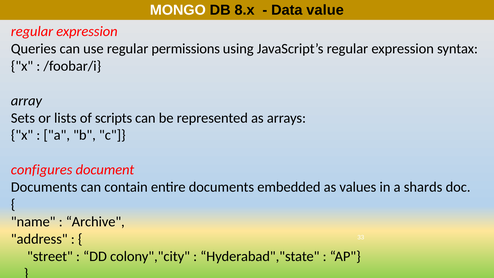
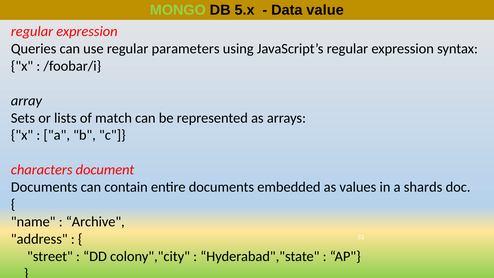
MONGO colour: white -> light green (178, 10)
8.x: 8.x -> 5.x (245, 10)
permissions: permissions -> parameters (186, 49)
scripts: scripts -> match (114, 118)
configures: configures -> characters (42, 170)
